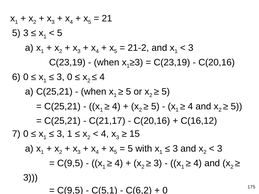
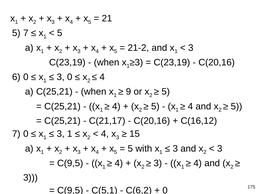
5 3: 3 -> 7 (26, 33)
5: 5 -> 9 (128, 92)
